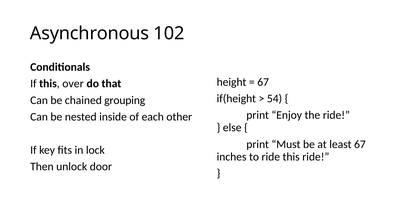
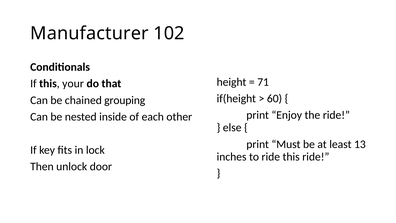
Asynchronous: Asynchronous -> Manufacturer (89, 33)
67: 67 -> 71 (263, 82)
over: over -> your (73, 84)
54: 54 -> 60 (275, 98)
least 67: 67 -> 13 (360, 144)
